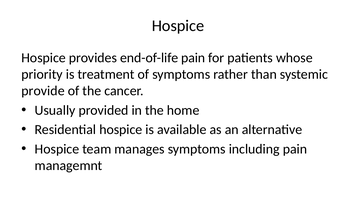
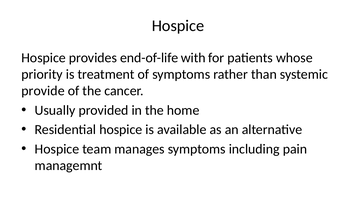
end-of-life pain: pain -> with (193, 58)
